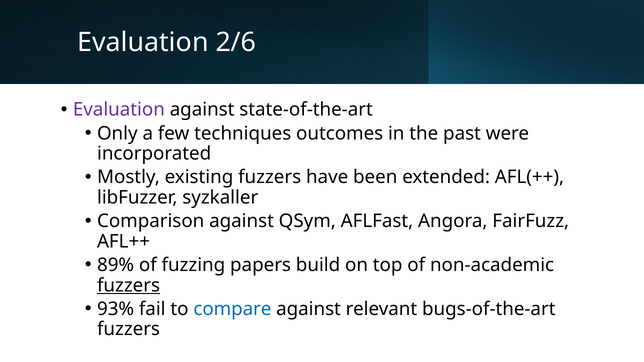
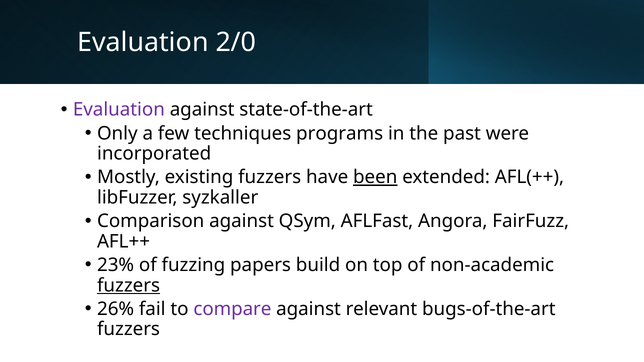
2/6: 2/6 -> 2/0 (236, 43)
outcomes: outcomes -> programs (340, 133)
been underline: none -> present (375, 177)
89%: 89% -> 23% (116, 265)
93%: 93% -> 26% (116, 309)
compare colour: blue -> purple (232, 309)
